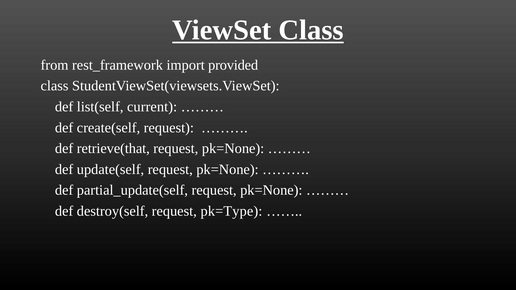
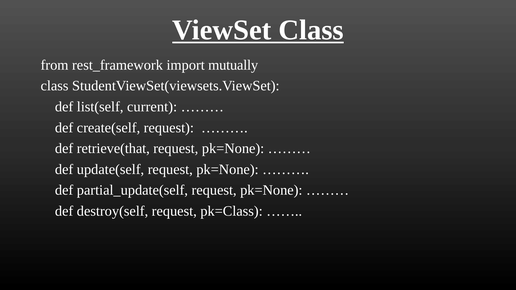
provided: provided -> mutually (233, 65)
pk=Type: pk=Type -> pk=Class (232, 211)
